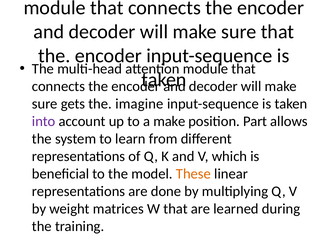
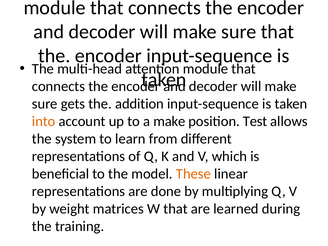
imagine: imagine -> addition (139, 104)
into colour: purple -> orange (44, 121)
Part: Part -> Test (255, 121)
